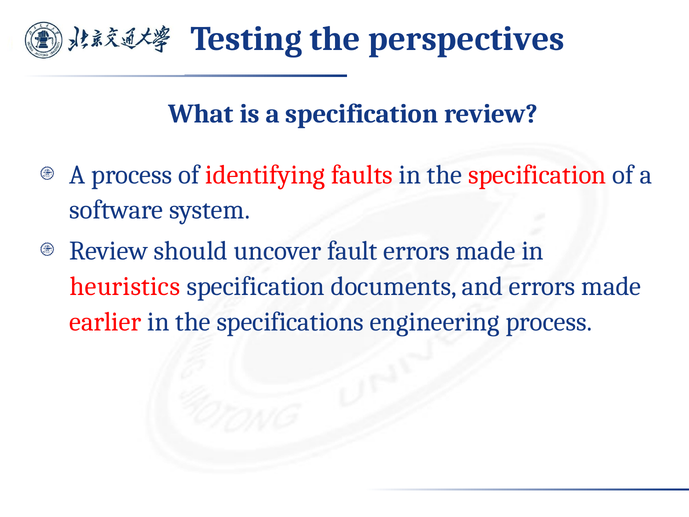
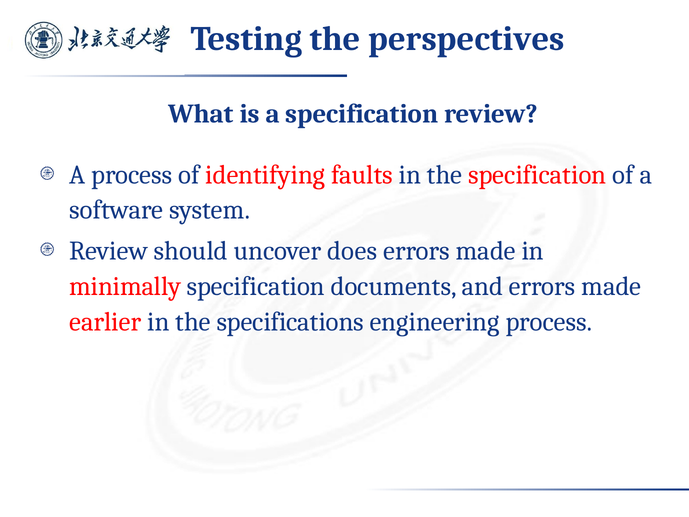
fault: fault -> does (352, 251)
heuristics: heuristics -> minimally (125, 286)
